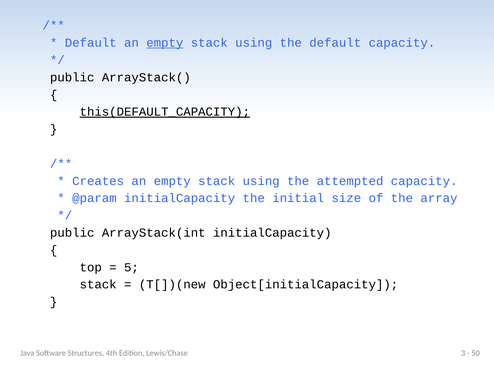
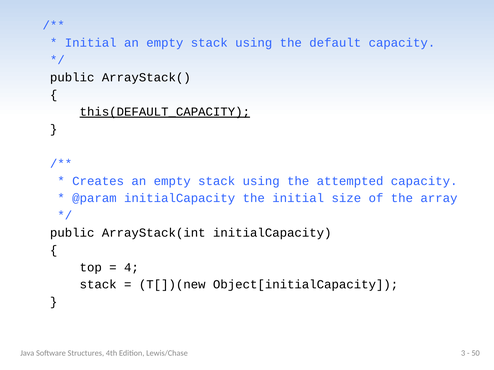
Default: Default -> Initial (91, 43)
empty underline: present -> none (165, 43)
5: 5 -> 4 (131, 268)
